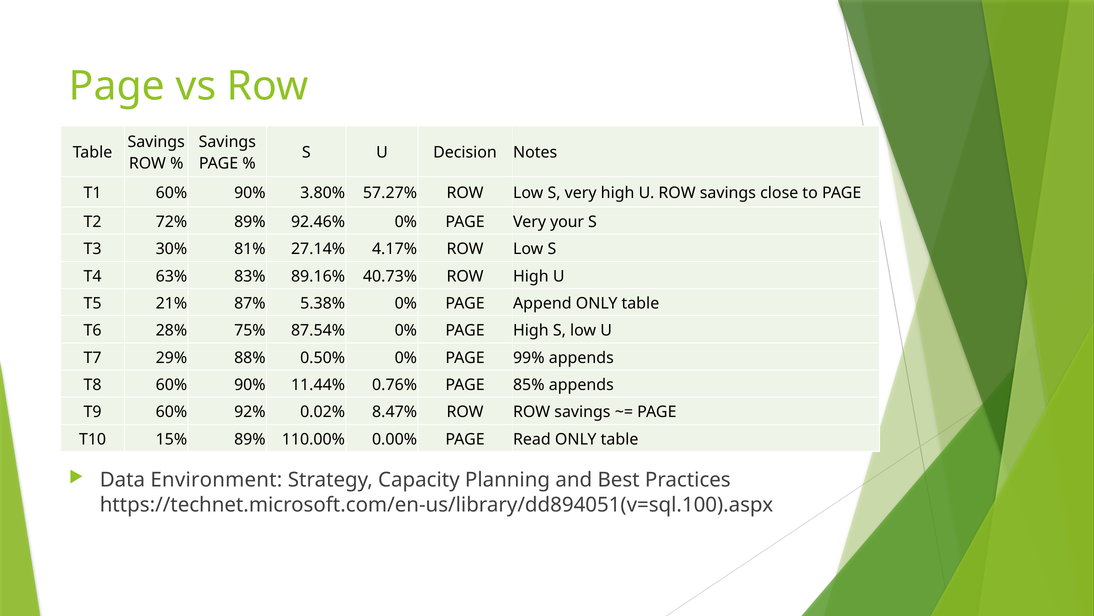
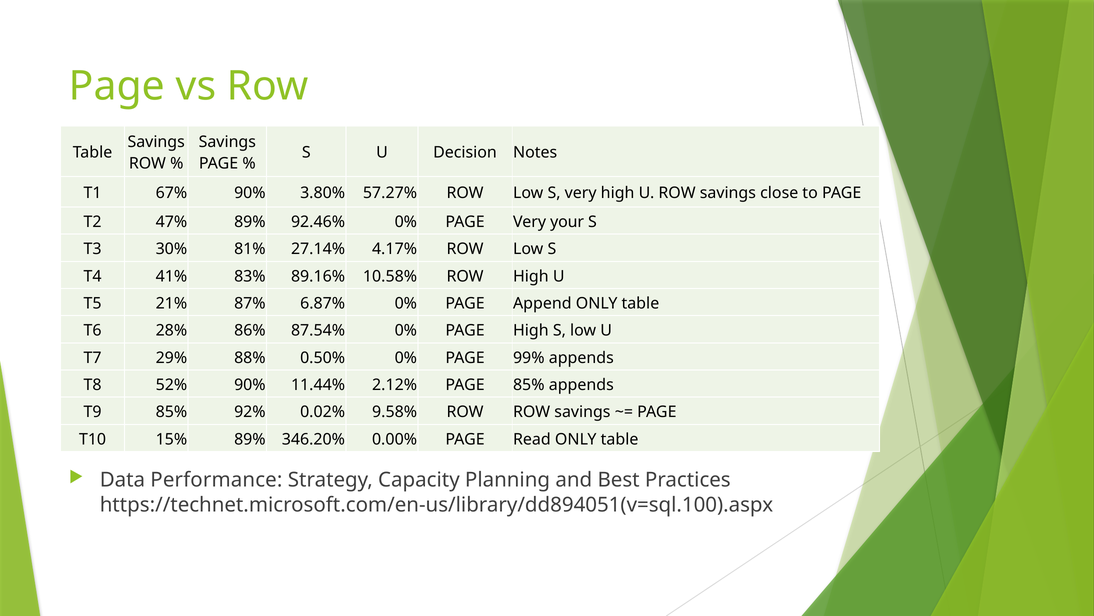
T1 60%: 60% -> 67% (171, 193)
72%: 72% -> 47% (171, 222)
63%: 63% -> 41% (171, 276)
40.73%: 40.73% -> 10.58% (390, 276)
5.38%: 5.38% -> 6.87% (323, 303)
75%: 75% -> 86% (250, 330)
T8 60%: 60% -> 52% (171, 385)
0.76%: 0.76% -> 2.12% (395, 385)
T9 60%: 60% -> 85% (171, 412)
8.47%: 8.47% -> 9.58% (395, 412)
110.00%: 110.00% -> 346.20% (313, 439)
Environment: Environment -> Performance (216, 480)
